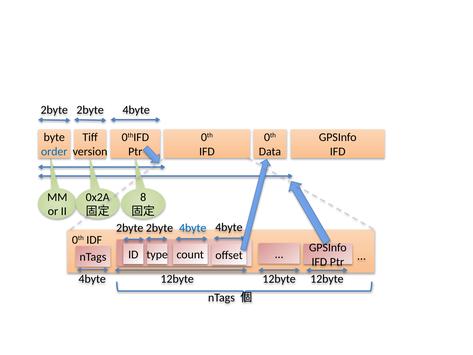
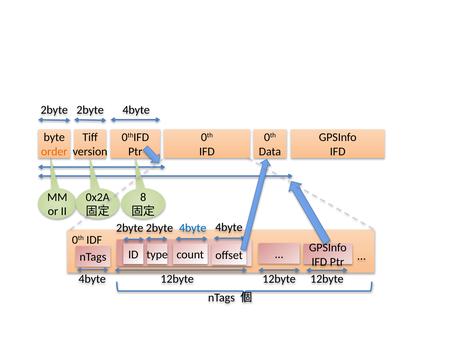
order colour: blue -> orange (54, 151)
